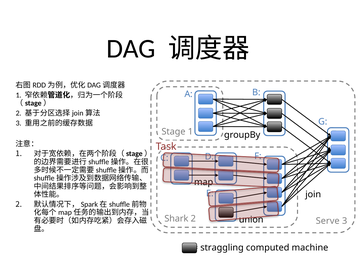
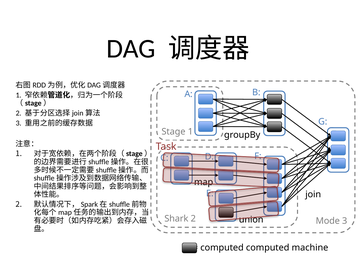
Serve: Serve -> Mode (328, 221)
straggling: straggling -> computed (222, 248)
